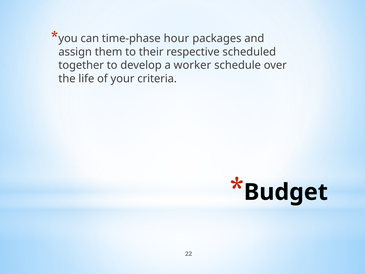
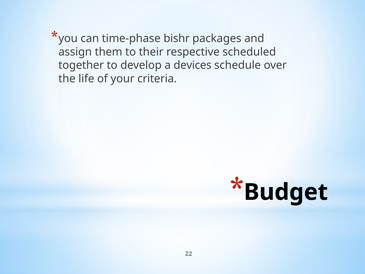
hour: hour -> bishr (177, 38)
worker: worker -> devices (193, 65)
